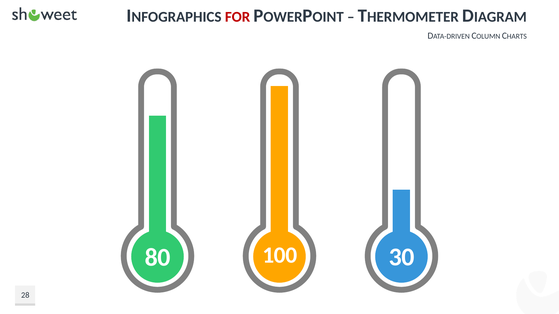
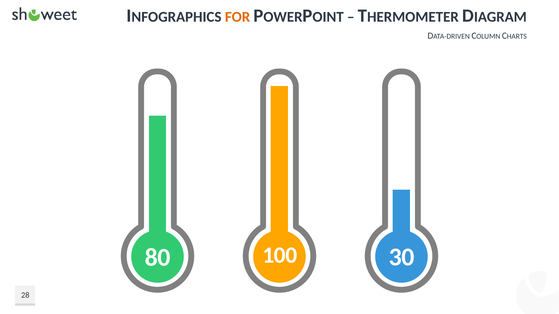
FOR colour: red -> orange (238, 17)
